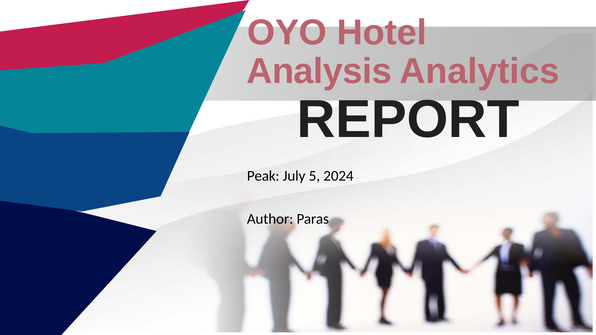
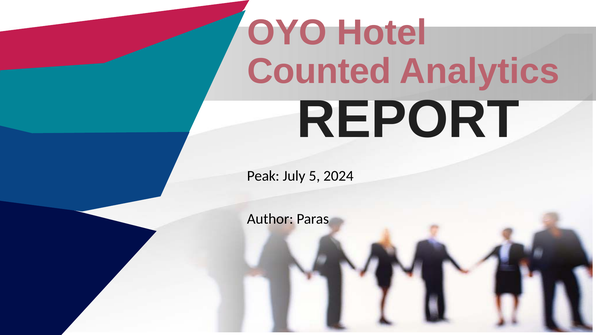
Analysis: Analysis -> Counted (319, 71)
